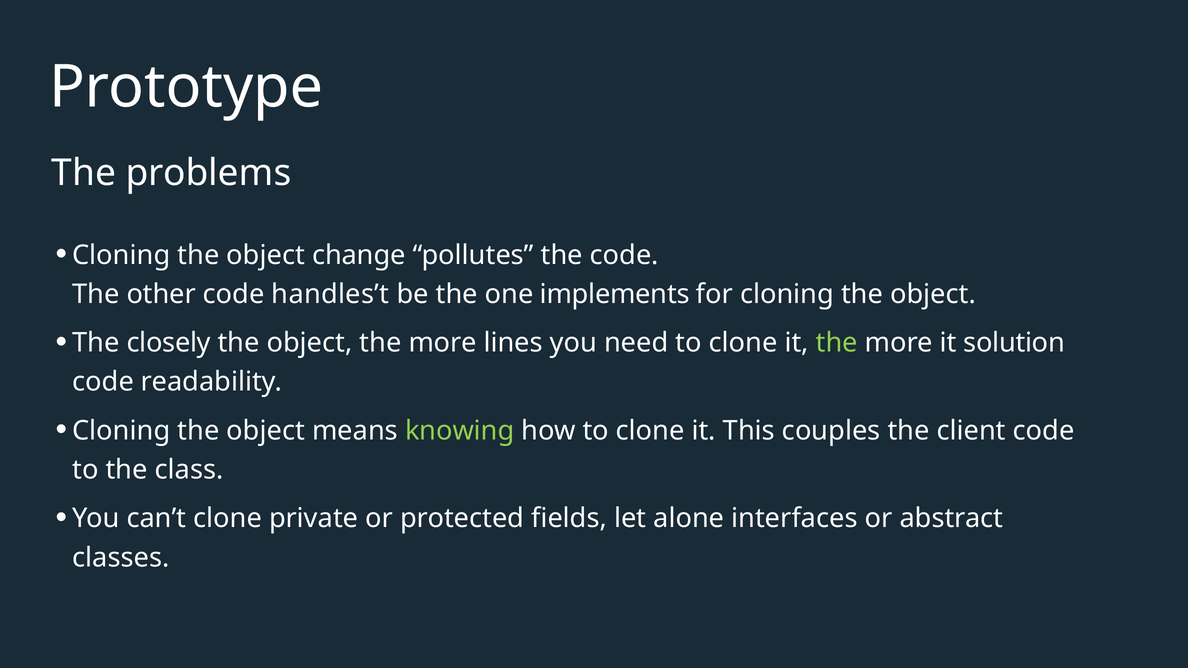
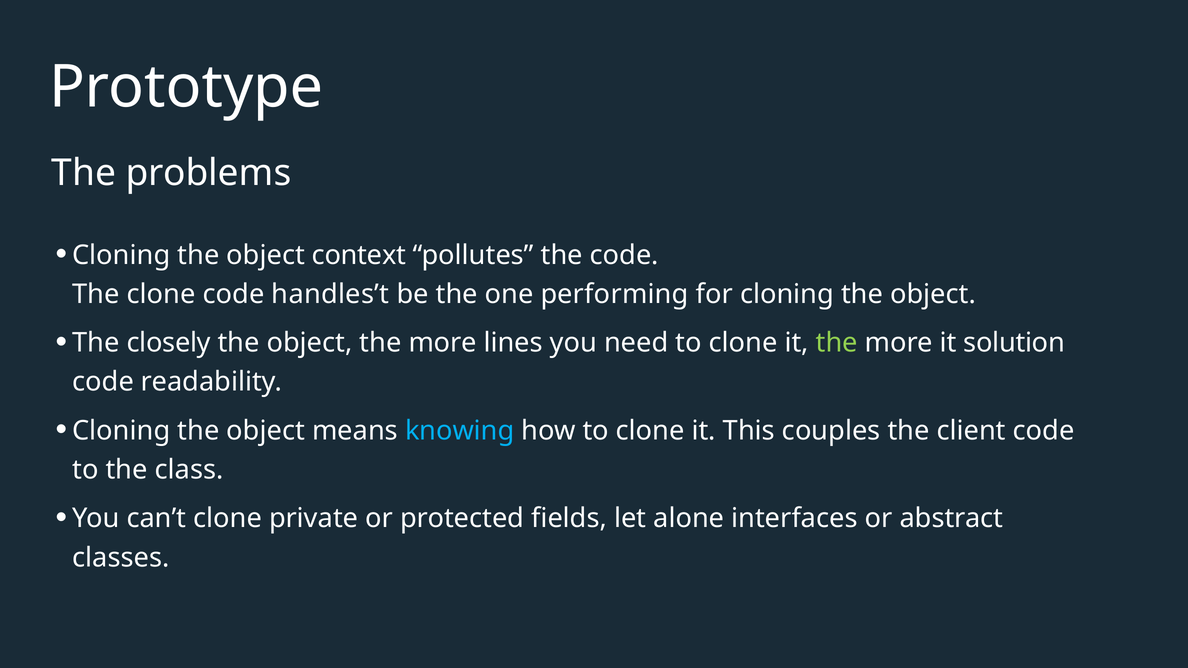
change: change -> context (359, 255)
The other: other -> clone (161, 294)
implements: implements -> performing (615, 294)
knowing colour: light green -> light blue (460, 431)
